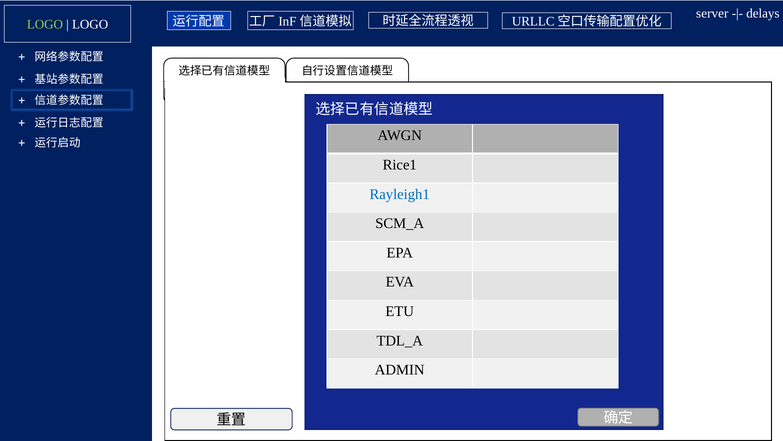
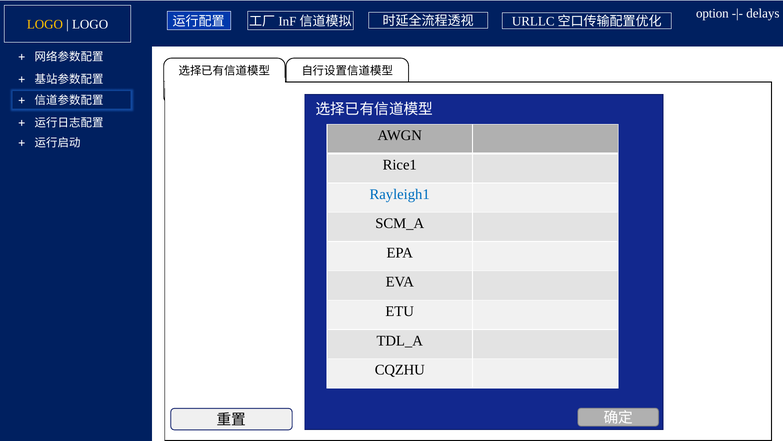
server: server -> option (712, 13)
LOGO colour: light green -> yellow (45, 25)
ADMIN: ADMIN -> CQZHU (400, 370)
